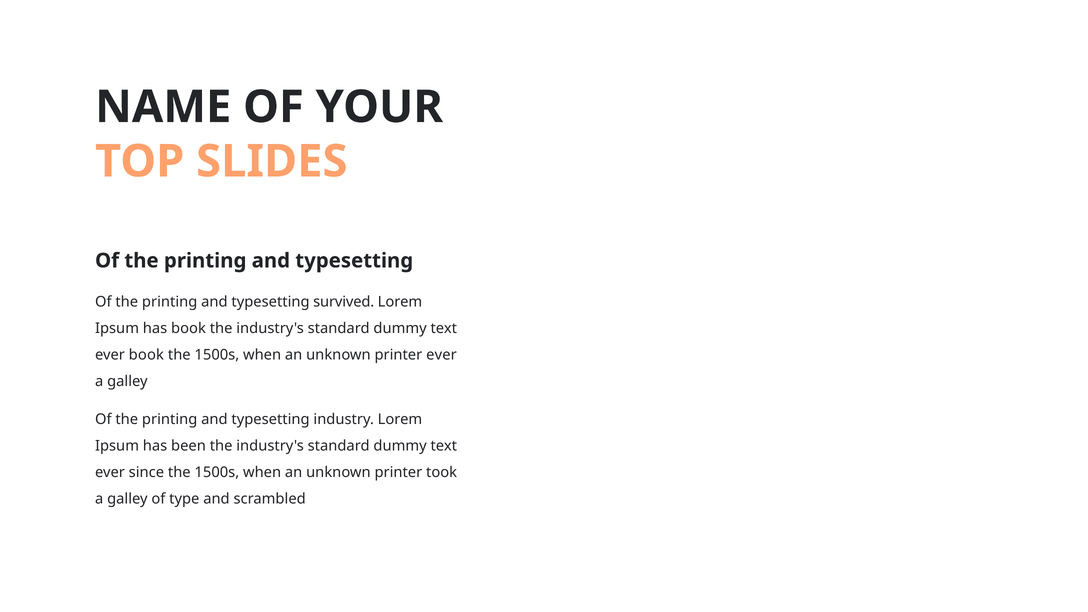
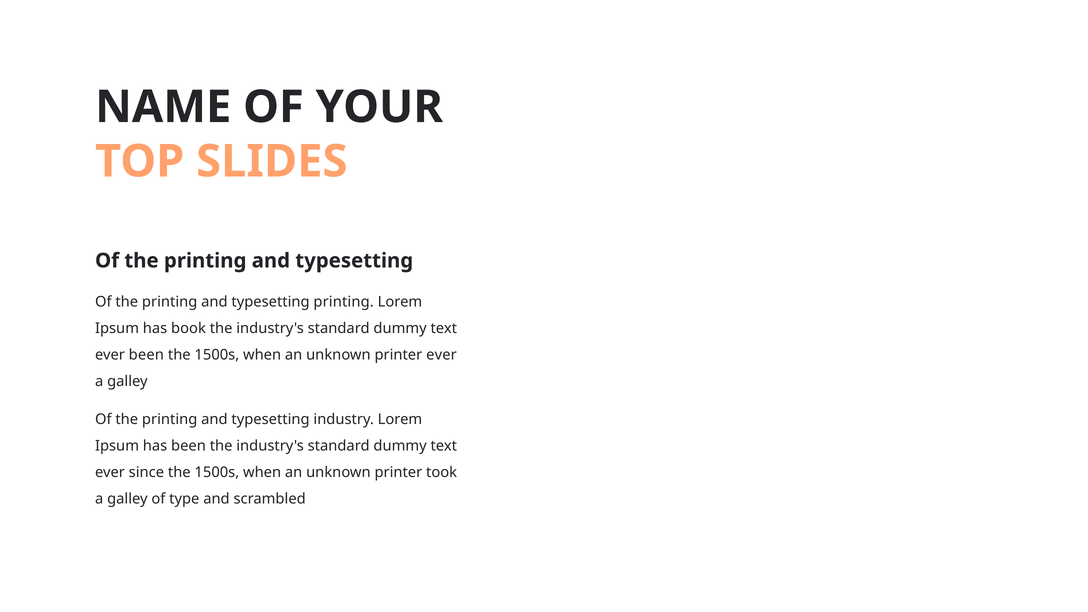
typesetting survived: survived -> printing (344, 302)
ever book: book -> been (146, 355)
